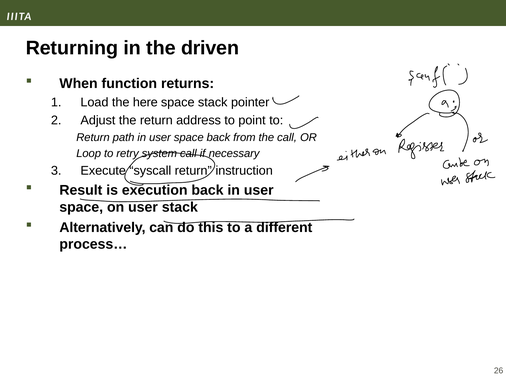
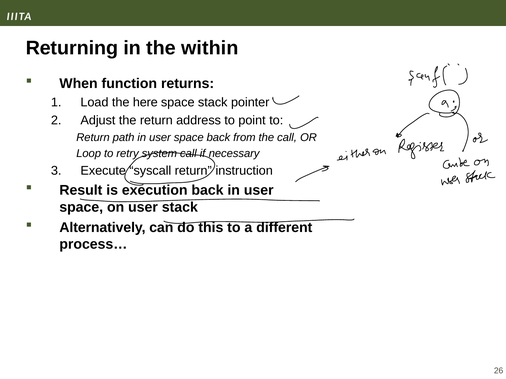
driven: driven -> within (210, 48)
